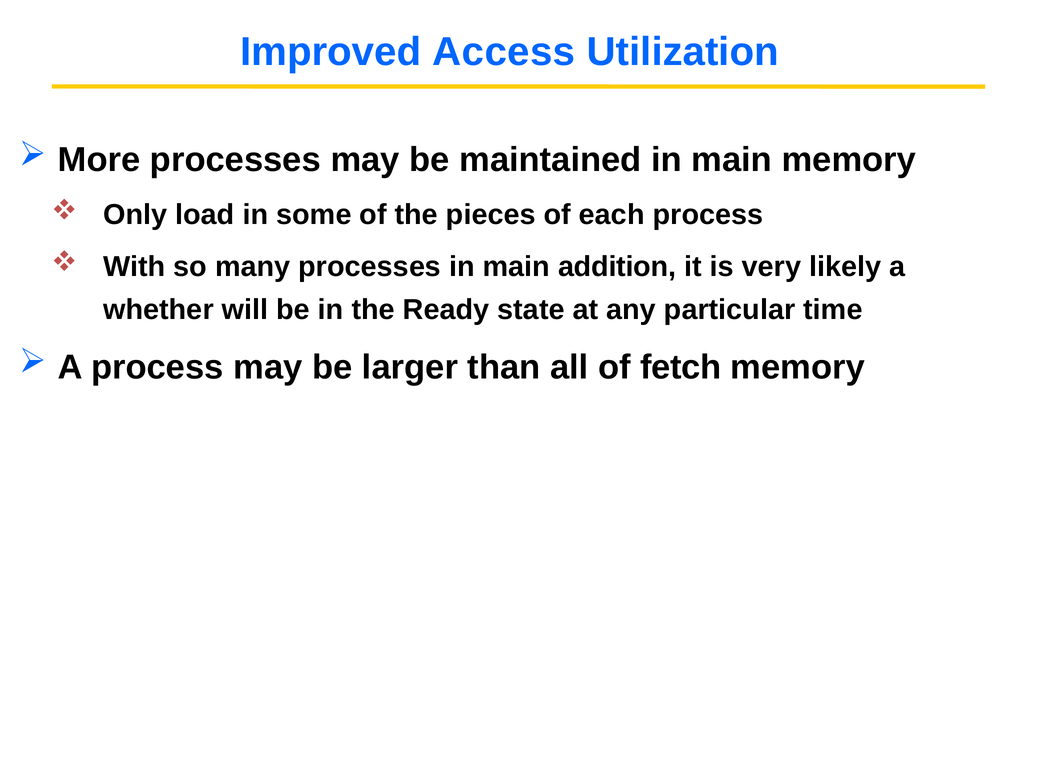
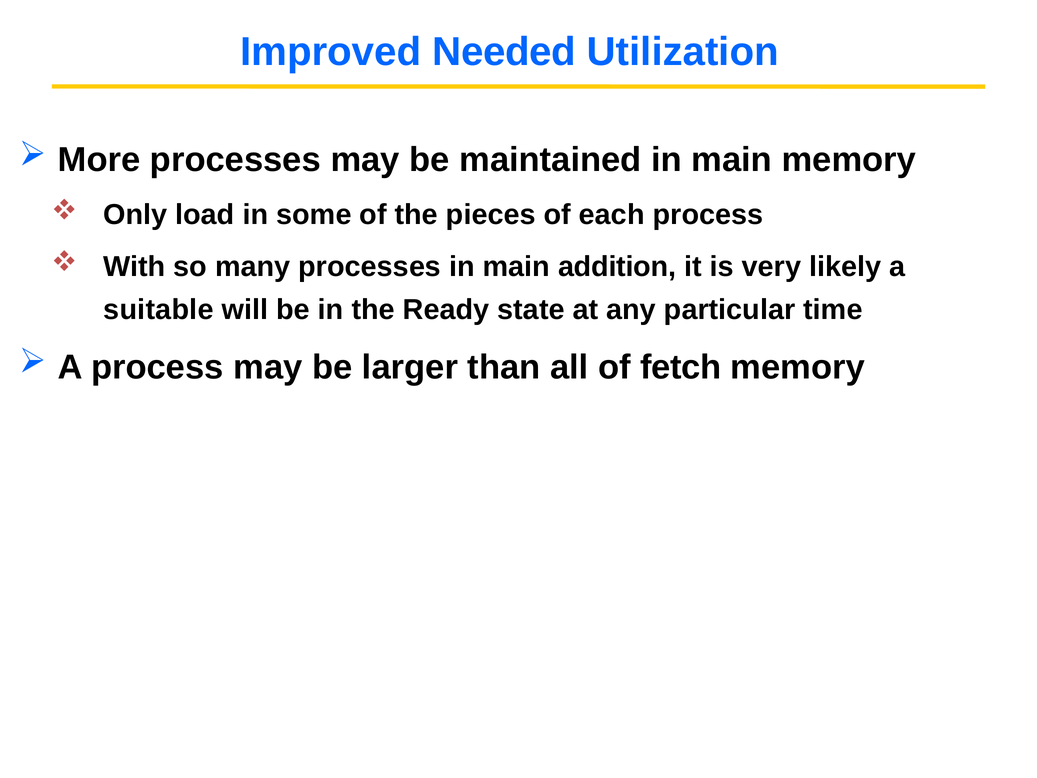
Access: Access -> Needed (504, 52)
whether: whether -> suitable (158, 310)
